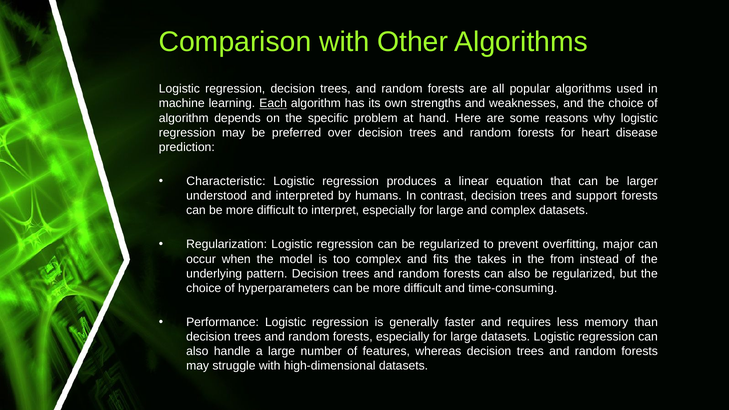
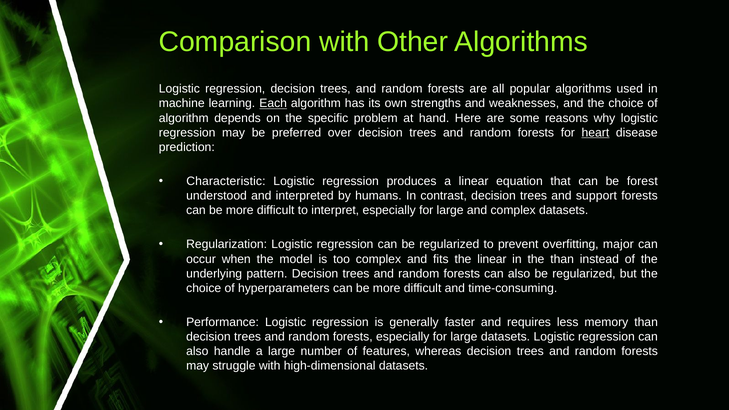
heart underline: none -> present (595, 133)
larger: larger -> forest (642, 181)
the takes: takes -> linear (492, 259)
the from: from -> than (562, 259)
